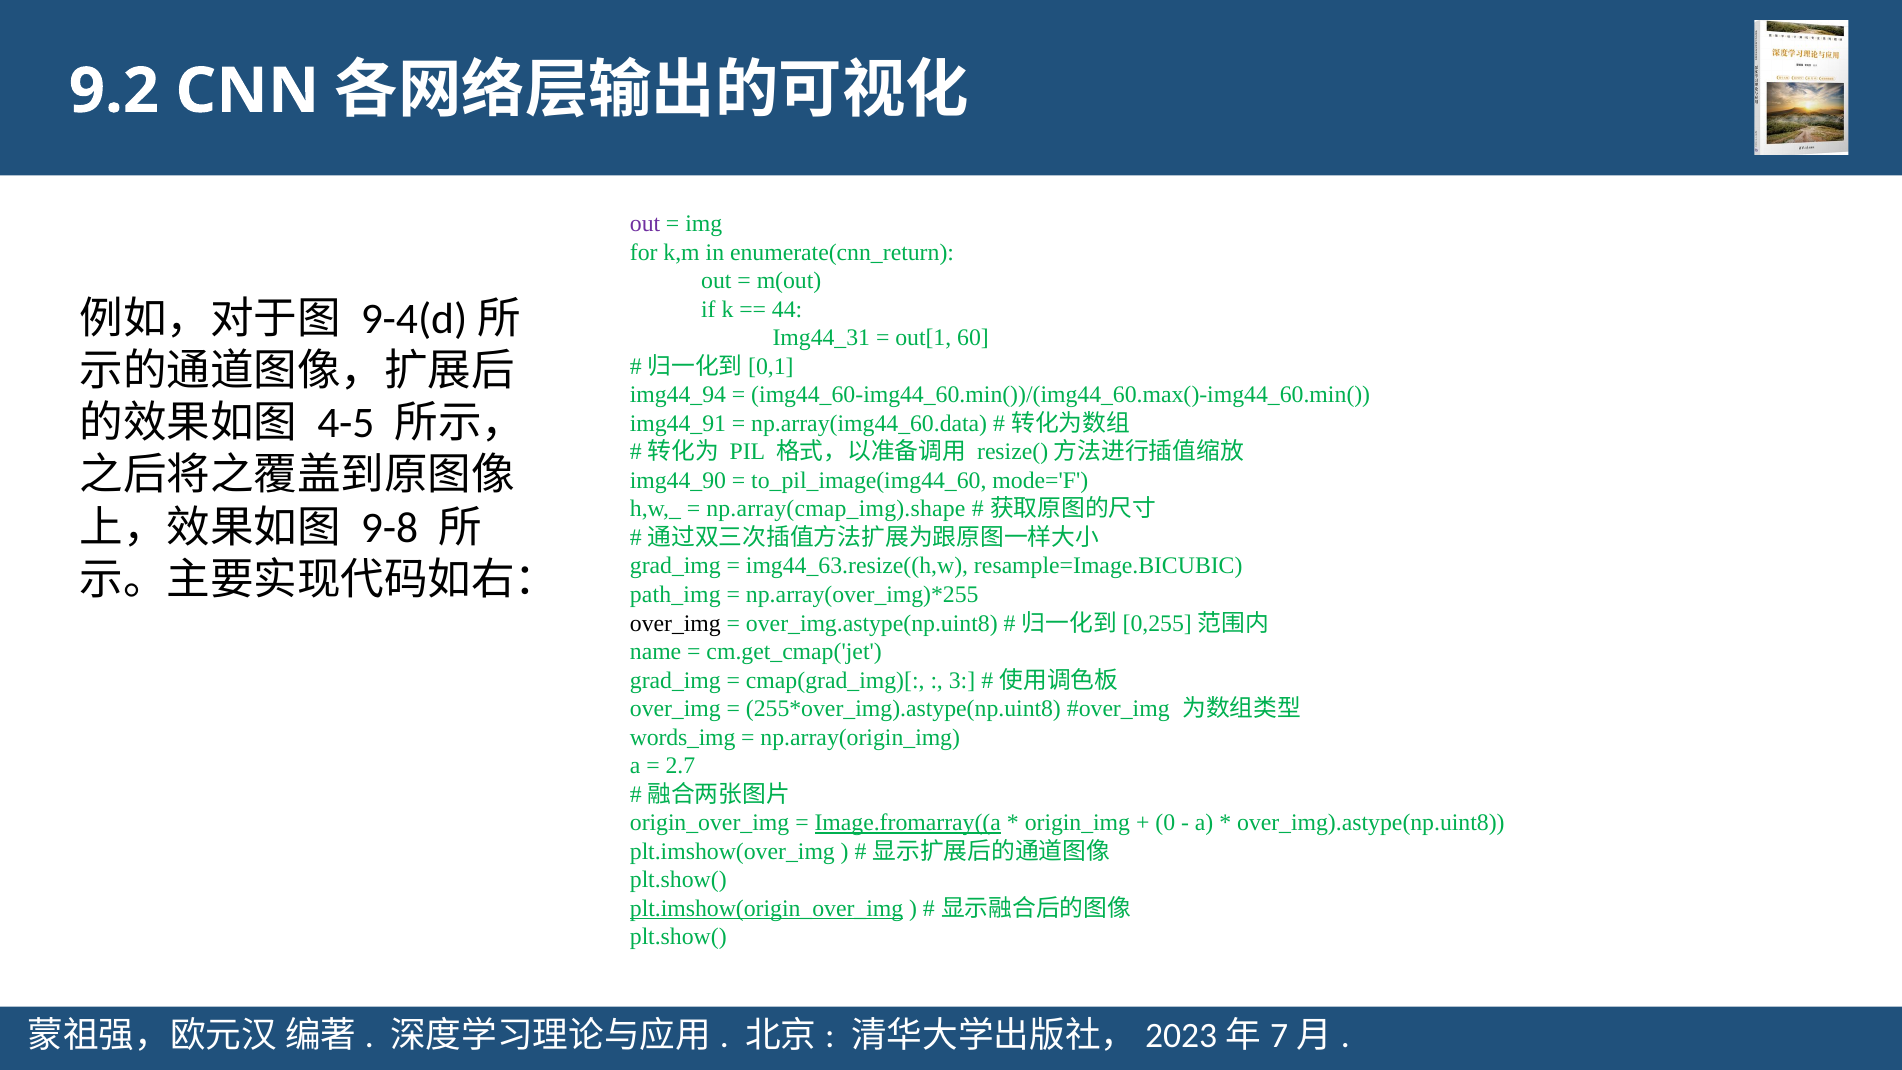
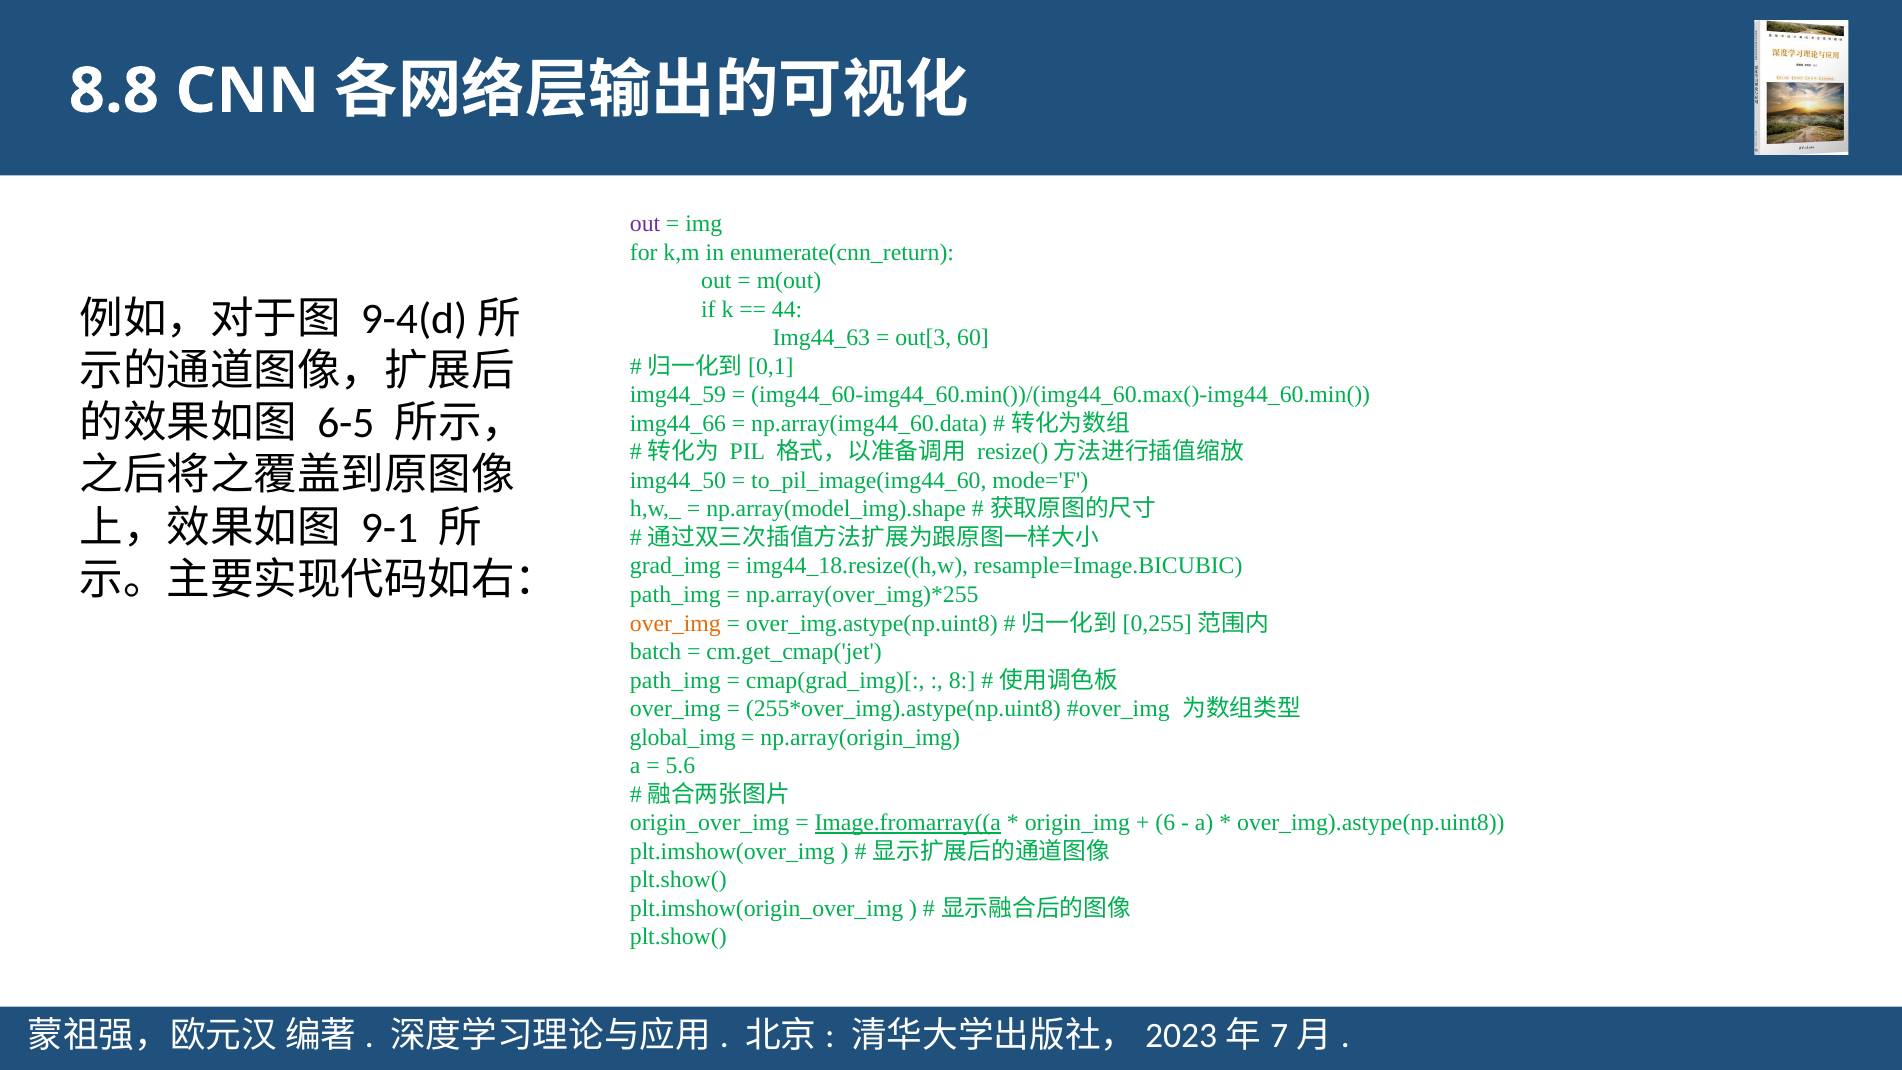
9.2: 9.2 -> 8.8 (114, 91)
Img44_31: Img44_31 -> Img44_63 (821, 338)
out[1: out[1 -> out[3 (923, 338)
img44_94: img44_94 -> img44_59 (678, 395)
4-5: 4-5 -> 6-5 (346, 423)
img44_91: img44_91 -> img44_66 (678, 423)
img44_90: img44_90 -> img44_50 (678, 480)
np.array(cmap_img).shape: np.array(cmap_img).shape -> np.array(model_img).shape (836, 509)
9-8: 9-8 -> 9-1 (389, 528)
img44_63.resize((h,w: img44_63.resize((h,w -> img44_18.resize((h,w (857, 566)
over_img colour: black -> orange (675, 623)
name: name -> batch (656, 652)
grad_img: grad_img -> path_img (675, 680)
3: 3 -> 8 (962, 680)
words_img: words_img -> global_img (683, 737)
2.7: 2.7 -> 5.6 (680, 766)
0: 0 -> 6 (1165, 823)
plt.imshow(origin_over_img underline: present -> none (767, 908)
